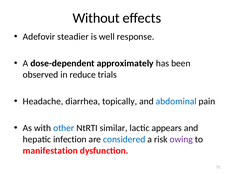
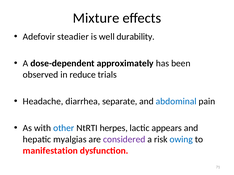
Without: Without -> Mixture (96, 18)
response: response -> durability (136, 37)
topically: topically -> separate (120, 102)
similar: similar -> herpes (114, 128)
infection: infection -> myalgias (70, 140)
considered colour: blue -> purple (124, 140)
owing colour: purple -> blue (181, 140)
